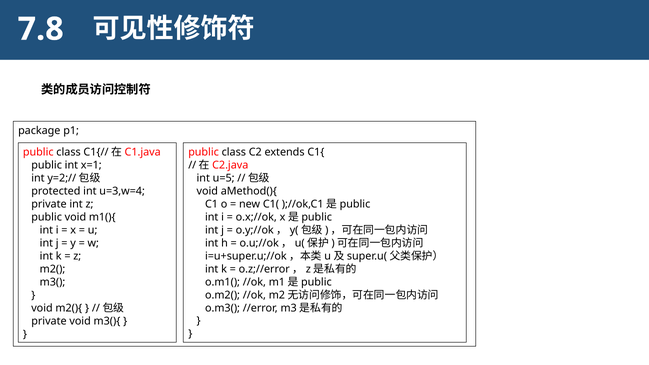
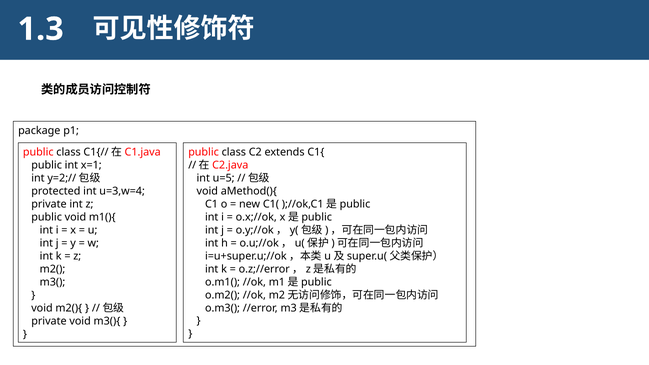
7.8: 7.8 -> 1.3 (41, 29)
